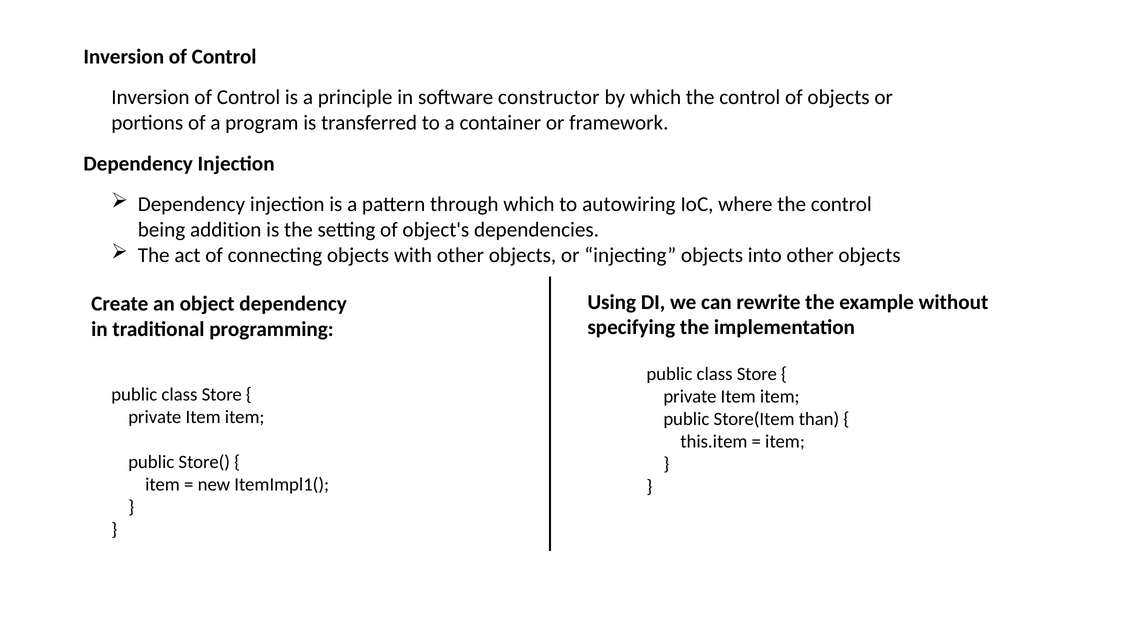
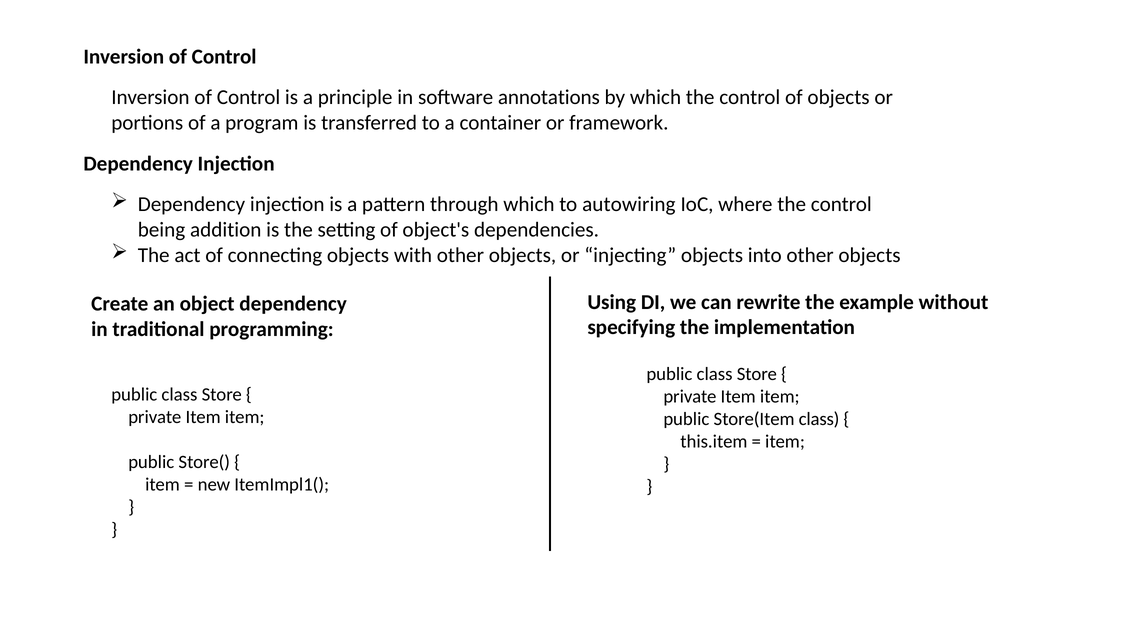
constructor: constructor -> annotations (549, 97)
Store(Item than: than -> class (819, 419)
